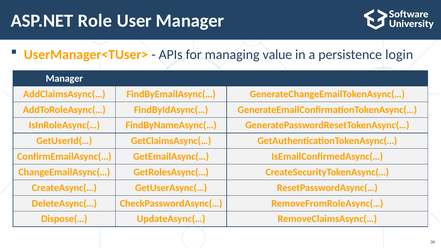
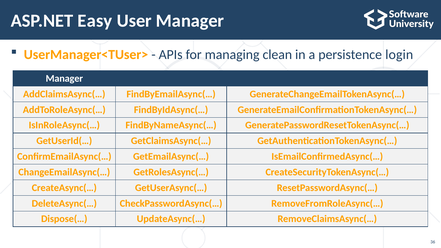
Role: Role -> Easy (95, 21)
value: value -> clean (277, 55)
